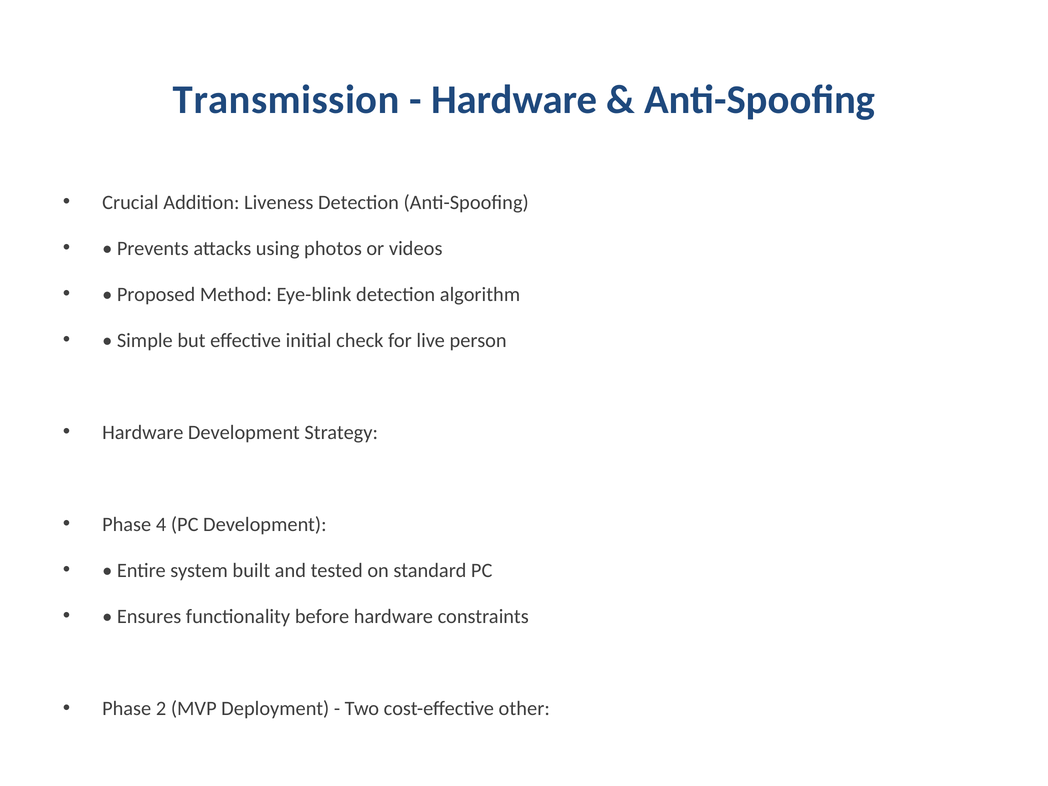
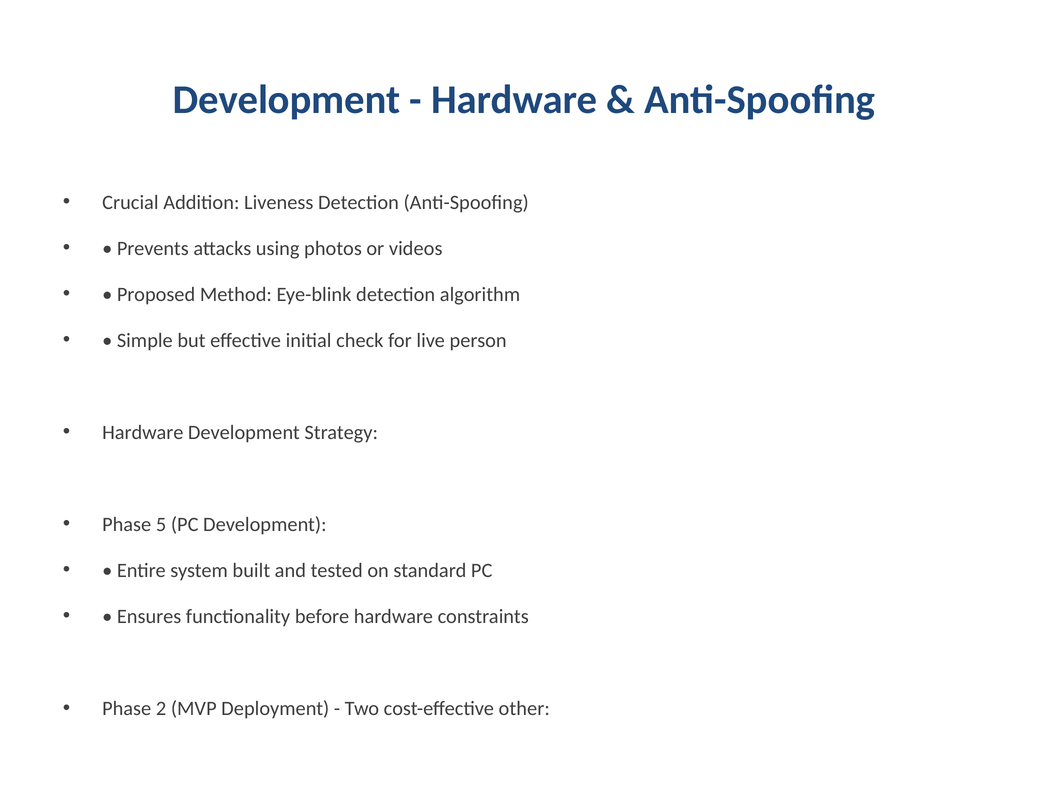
Transmission: Transmission -> Development (287, 100)
4: 4 -> 5 (161, 524)
